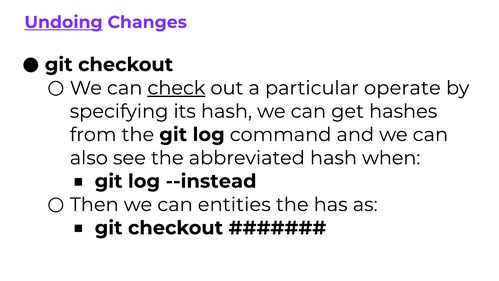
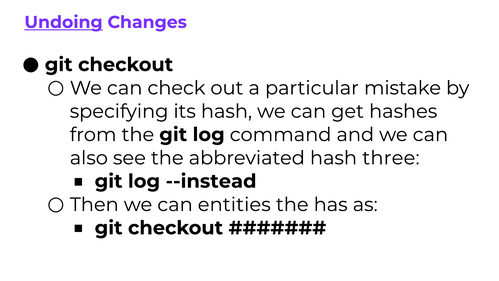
check underline: present -> none (176, 88)
operate: operate -> mistake (403, 88)
when: when -> three (391, 158)
